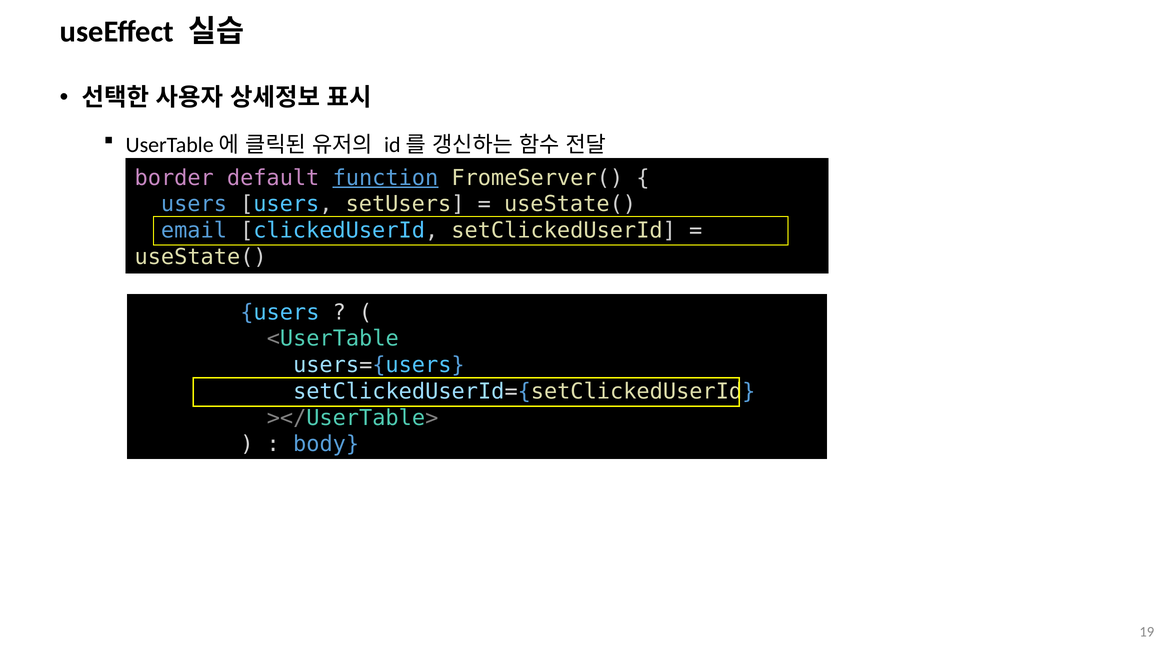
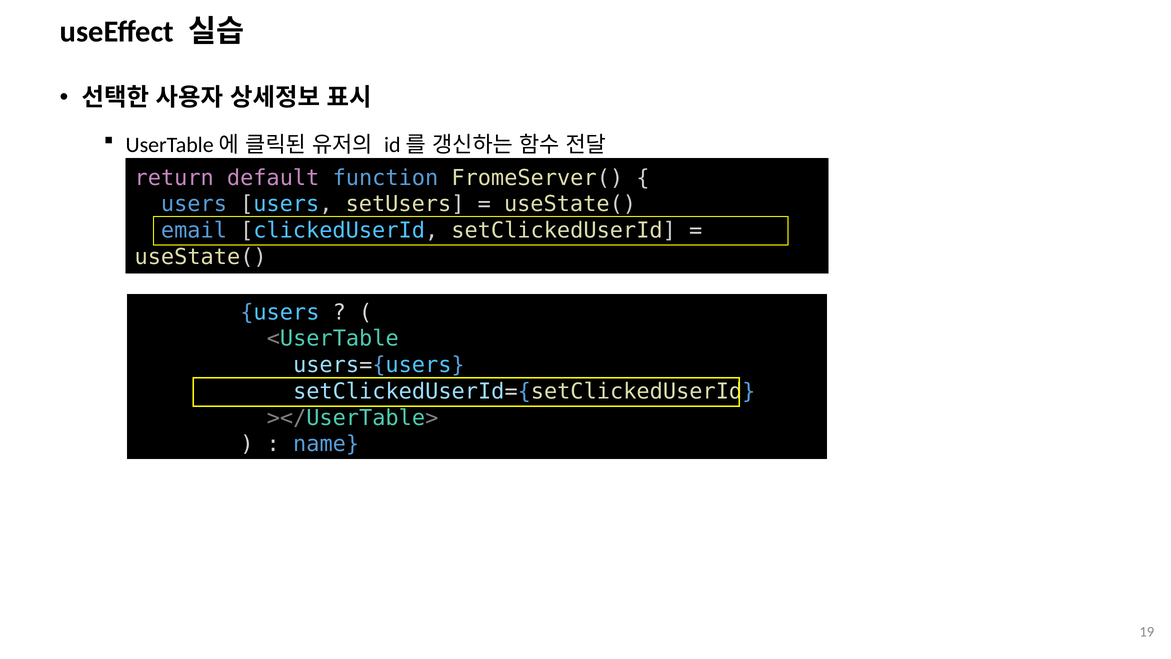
border: border -> return (174, 178)
function underline: present -> none (385, 178)
body: body -> name (326, 444)
